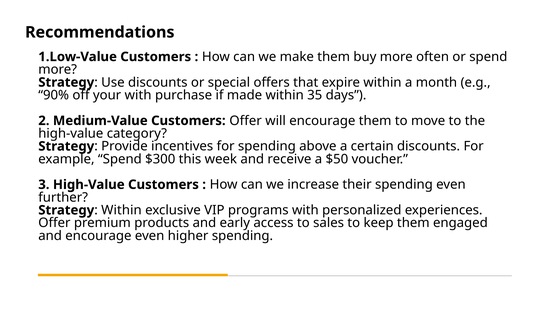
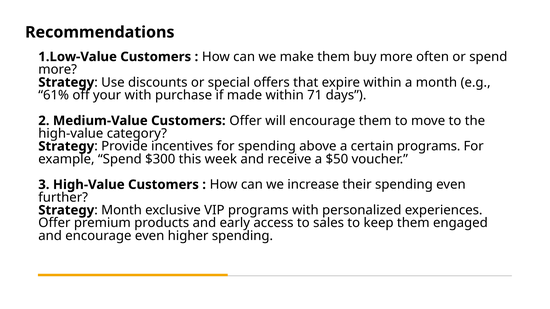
90%: 90% -> 61% (54, 95)
35: 35 -> 71 (315, 95)
certain discounts: discounts -> programs (429, 146)
Within: Within -> Month (122, 210)
